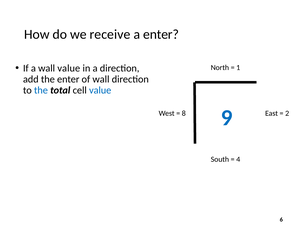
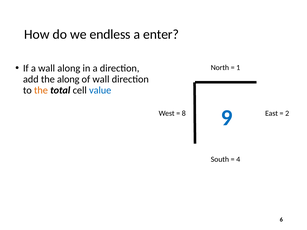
receive: receive -> endless (110, 34)
wall value: value -> along (69, 68)
the enter: enter -> along (68, 79)
the colour: blue -> orange (41, 90)
